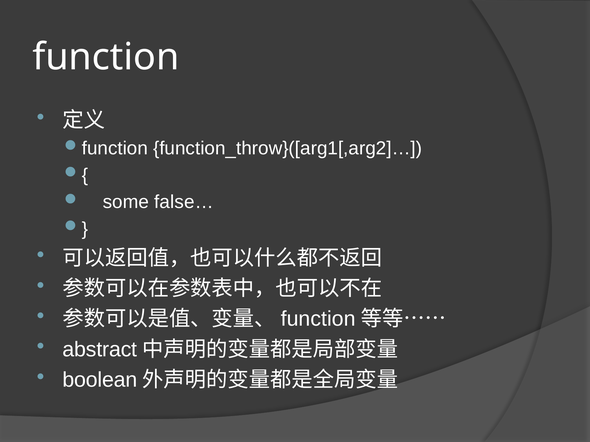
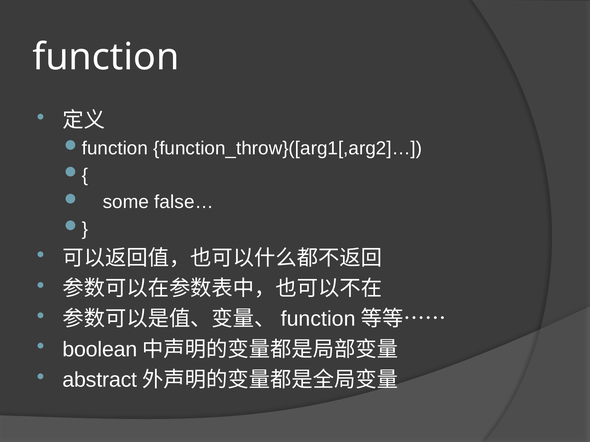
abstract: abstract -> boolean (100, 350)
boolean: boolean -> abstract (100, 380)
